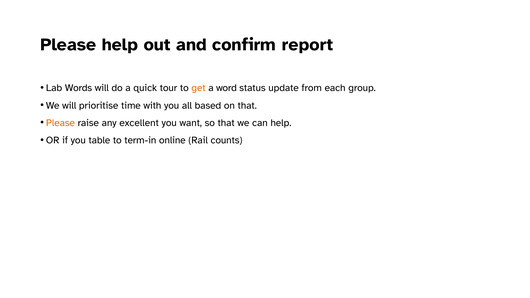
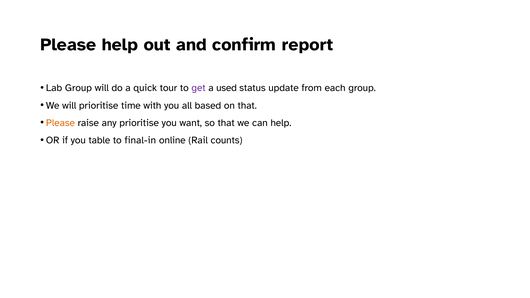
Lab Words: Words -> Group (78, 88)
get colour: orange -> purple (199, 88)
word: word -> used (227, 88)
any excellent: excellent -> prioritise (139, 123)
term-in: term-in -> final-in (140, 140)
